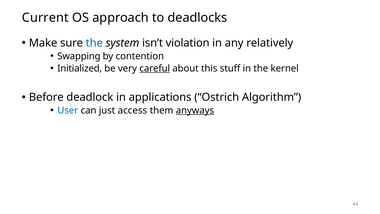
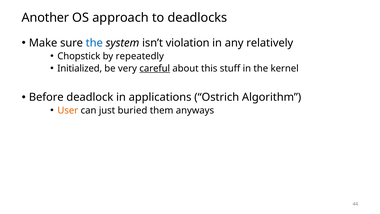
Current: Current -> Another (45, 18)
Swapping: Swapping -> Chopstick (79, 56)
contention: contention -> repeatedly (140, 56)
User colour: blue -> orange (68, 110)
access: access -> buried (132, 110)
anyways underline: present -> none (195, 110)
